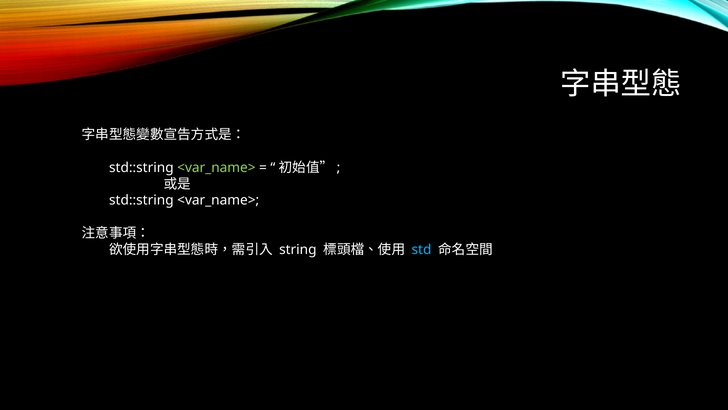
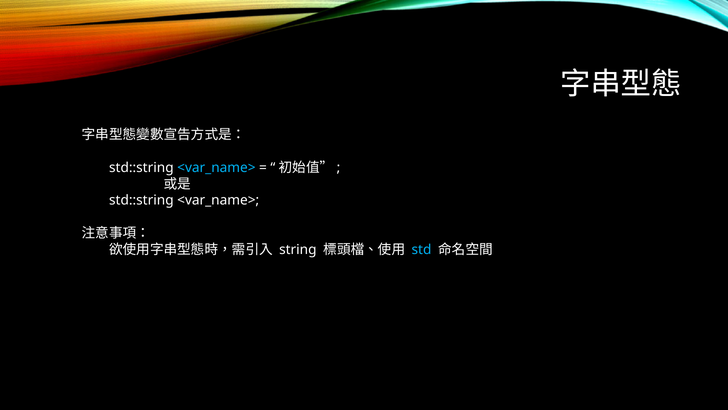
<var_name> colour: light green -> light blue (216, 167)
